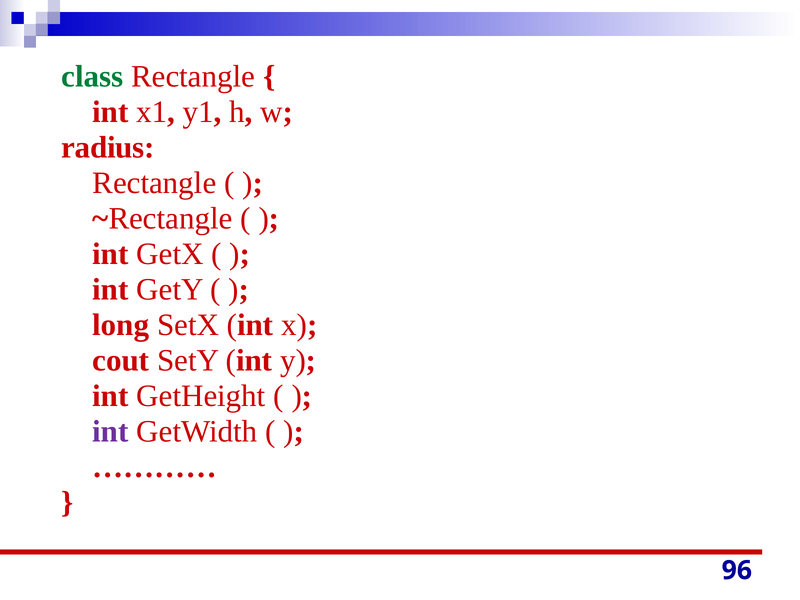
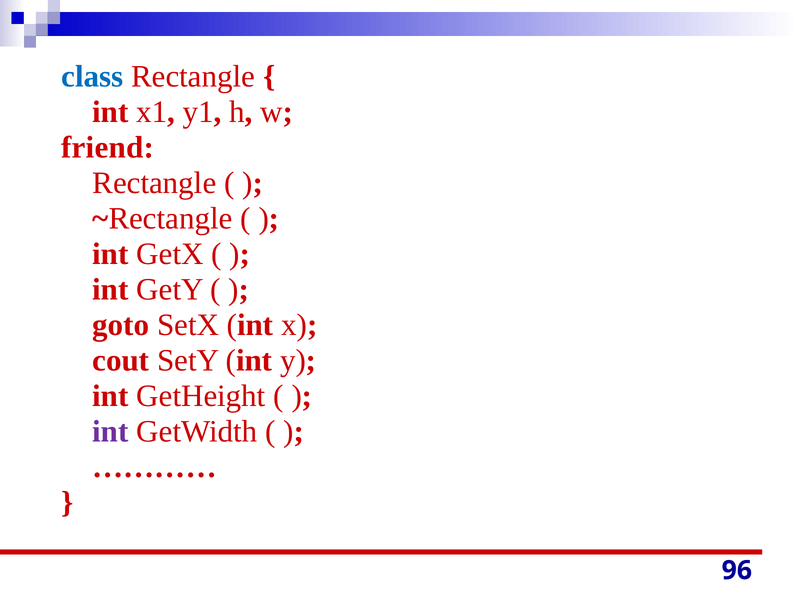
class colour: green -> blue (92, 76)
radius: radius -> friend (108, 147)
long: long -> goto (121, 325)
